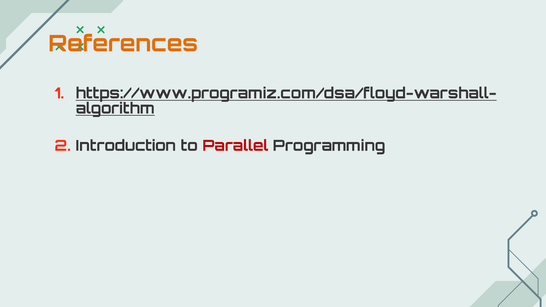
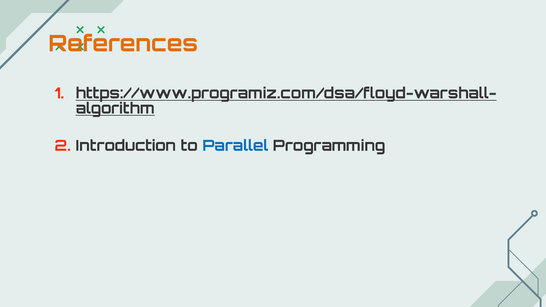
Parallel colour: red -> blue (235, 146)
